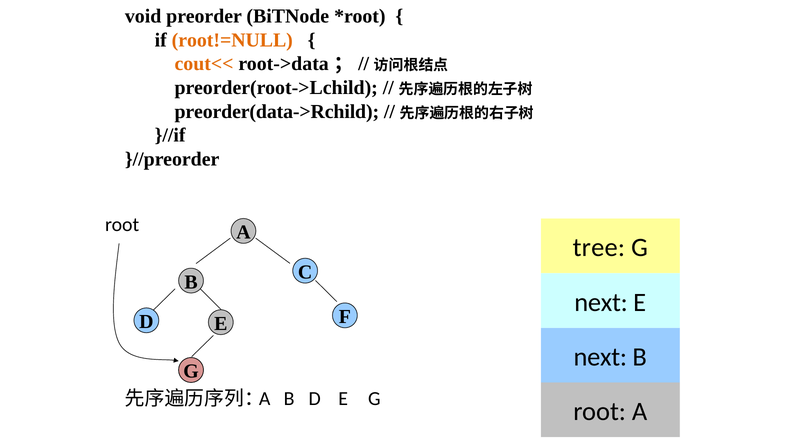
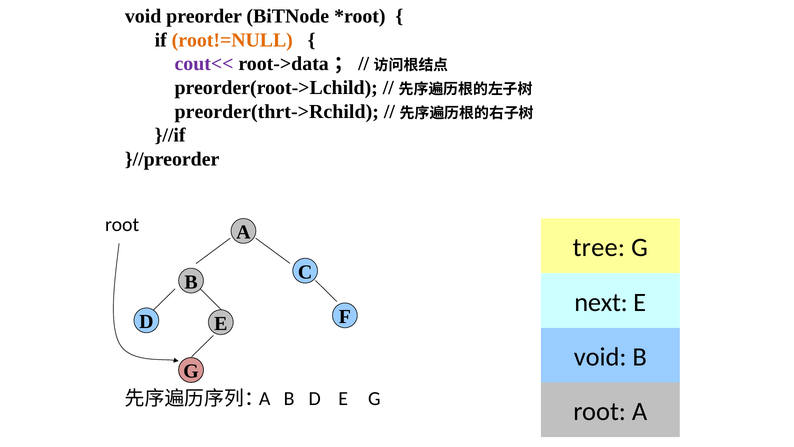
cout<< colour: orange -> purple (204, 64)
preorder(data->Rchild: preorder(data->Rchild -> preorder(thrt->Rchild (277, 111)
next: next -> void (600, 357)
